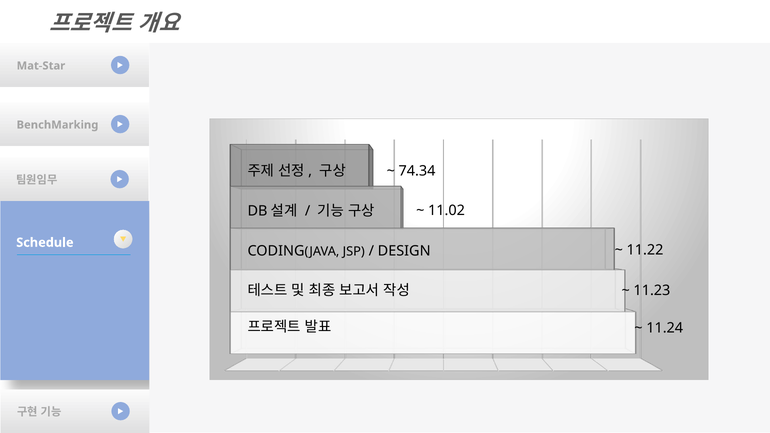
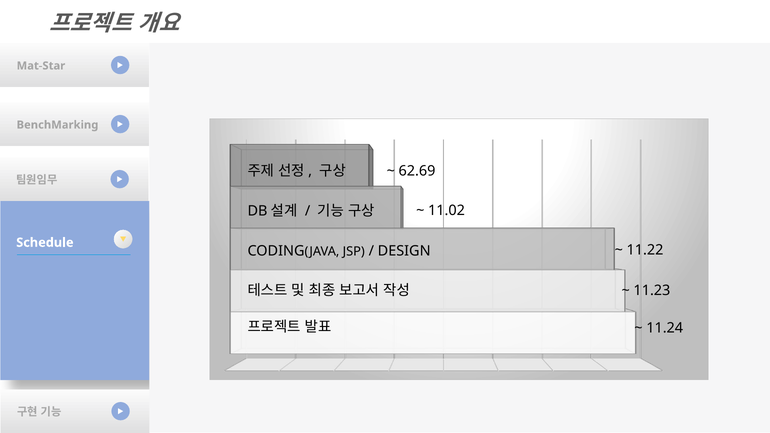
74.34: 74.34 -> 62.69 (417, 171)
